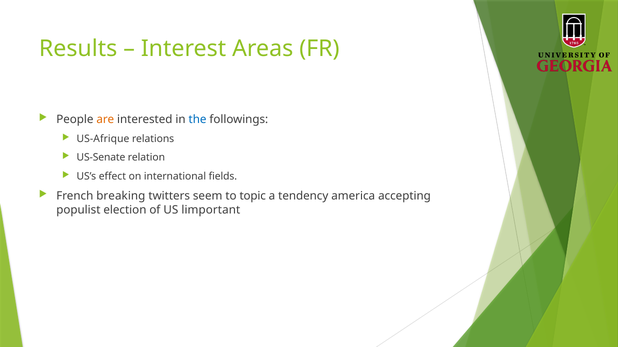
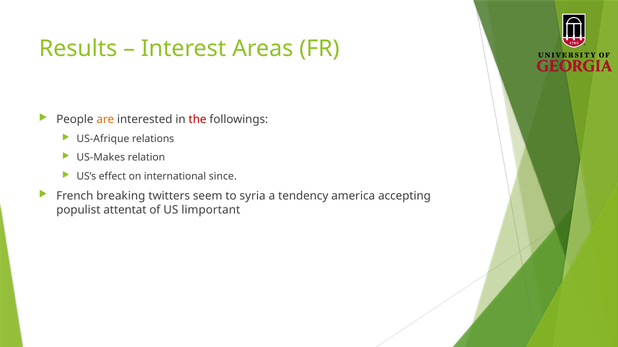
the colour: blue -> red (198, 120)
US-Senate: US-Senate -> US-Makes (101, 158)
fields: fields -> since (223, 177)
topic: topic -> syria (253, 196)
election: election -> attentat (125, 210)
